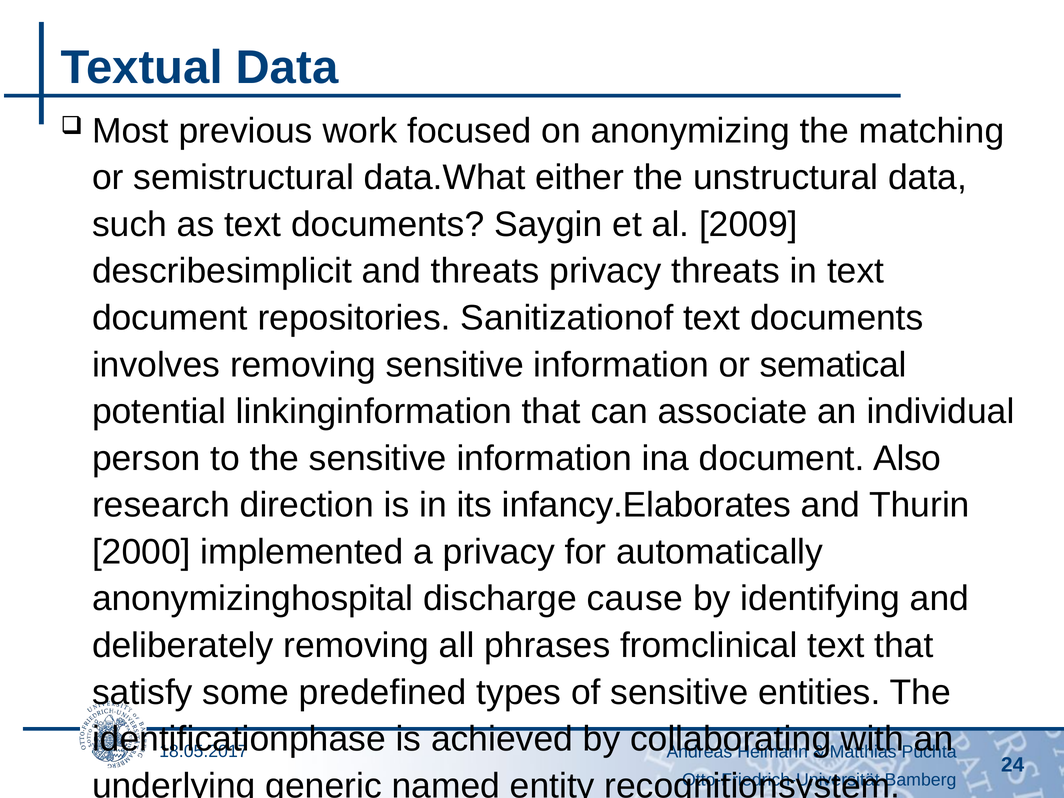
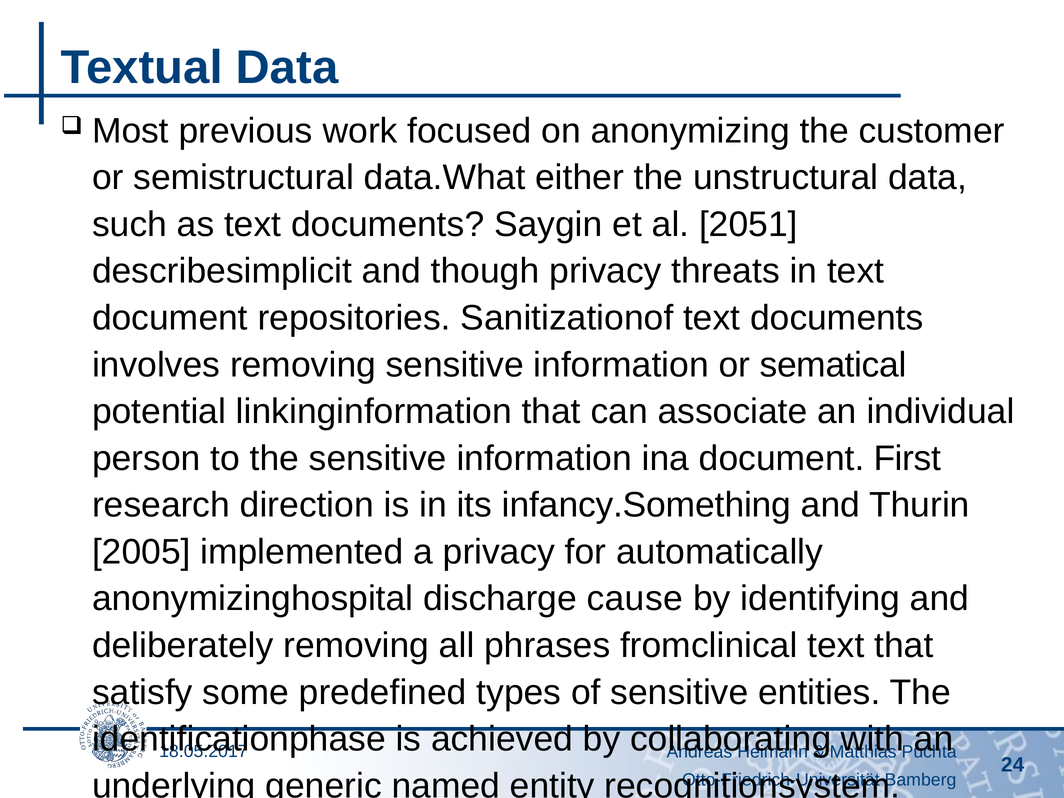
matching: matching -> customer (932, 131)
2009: 2009 -> 2051 (748, 224)
and threats: threats -> though (485, 271)
Also: Also -> First (907, 458)
infancy.Elaborates: infancy.Elaborates -> infancy.Something (647, 505)
2000: 2000 -> 2005 (141, 552)
